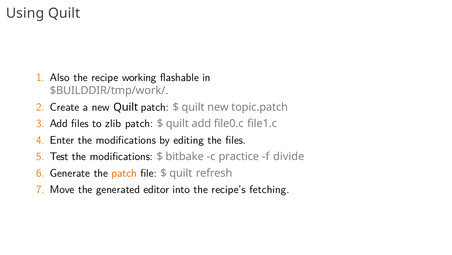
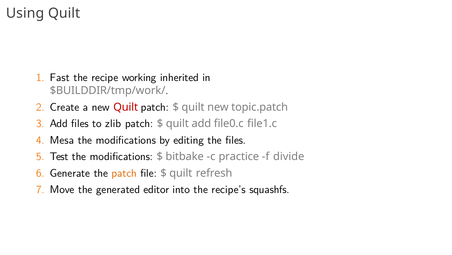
Also: Also -> Fast (60, 77)
flashable: flashable -> inherited (179, 77)
Quilt colour: black -> red (126, 107)
Enter: Enter -> Mesa (62, 140)
fetching: fetching -> squashfs (270, 189)
